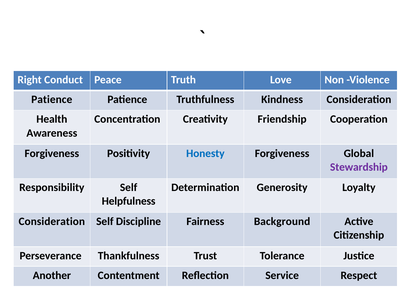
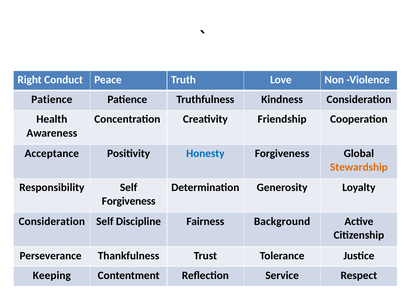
Forgiveness: Forgiveness -> Acceptance (52, 153)
Stewardship colour: purple -> orange (359, 167)
Helpfulness: Helpfulness -> Forgiveness (129, 201)
Another: Another -> Keeping (52, 275)
